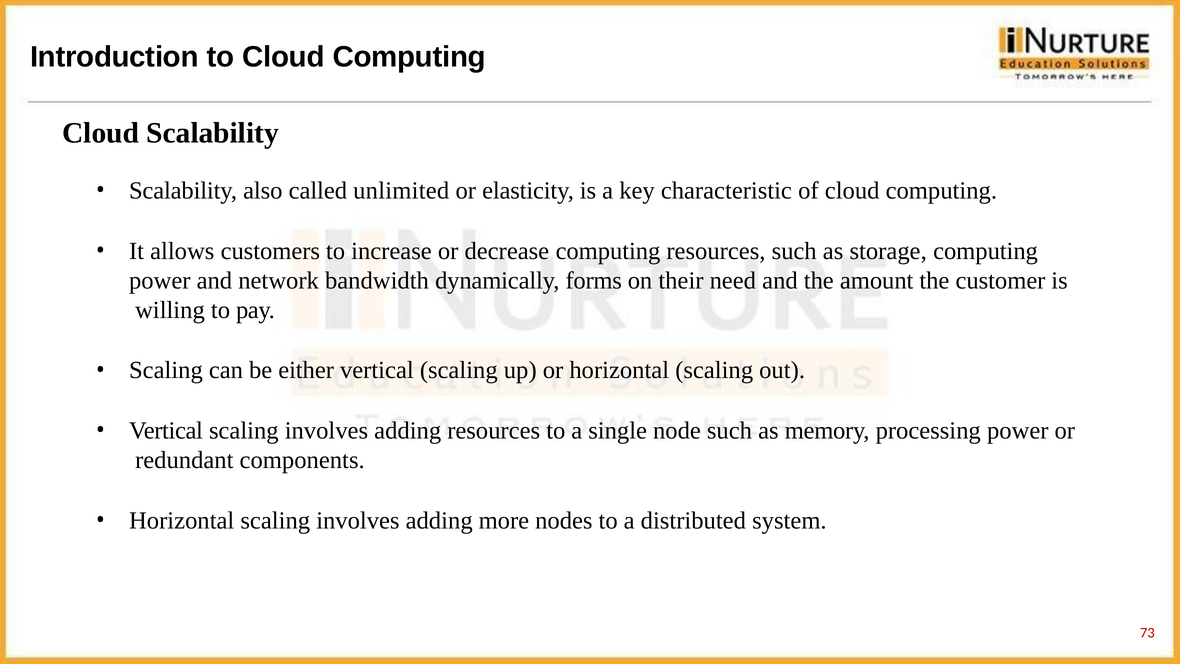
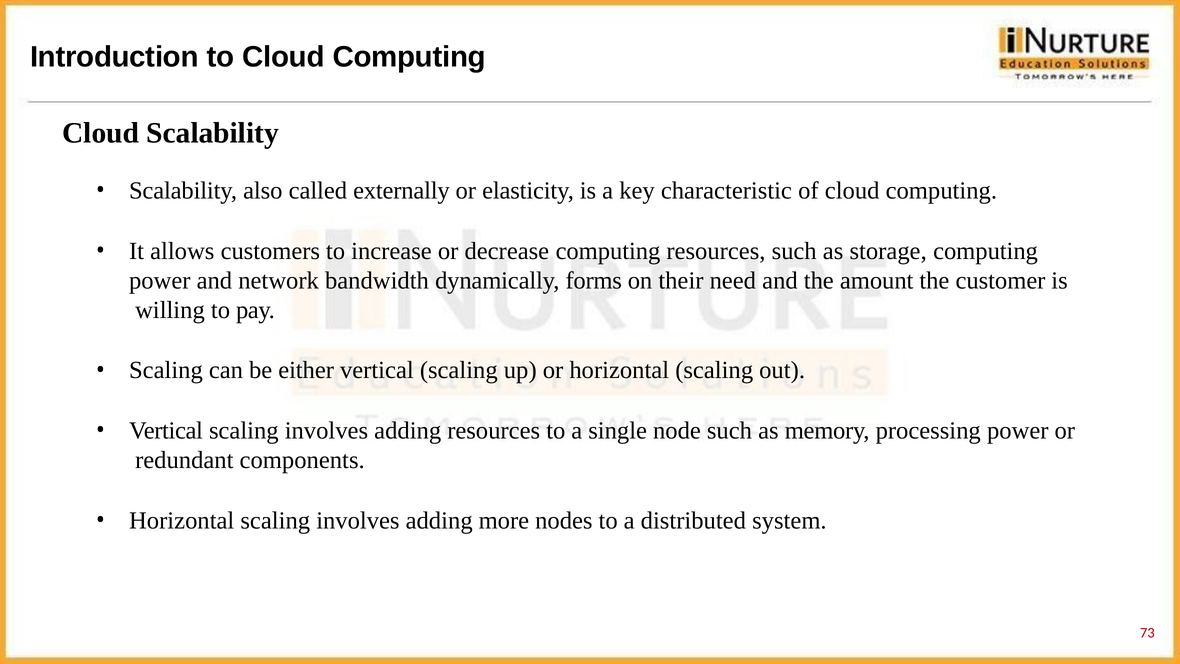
unlimited: unlimited -> externally (401, 190)
